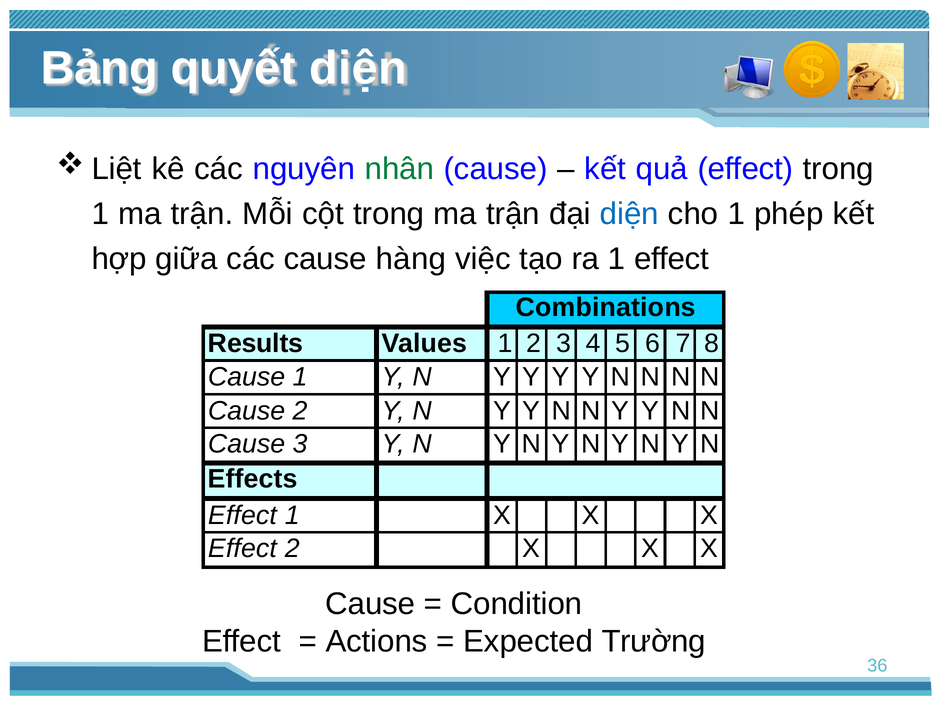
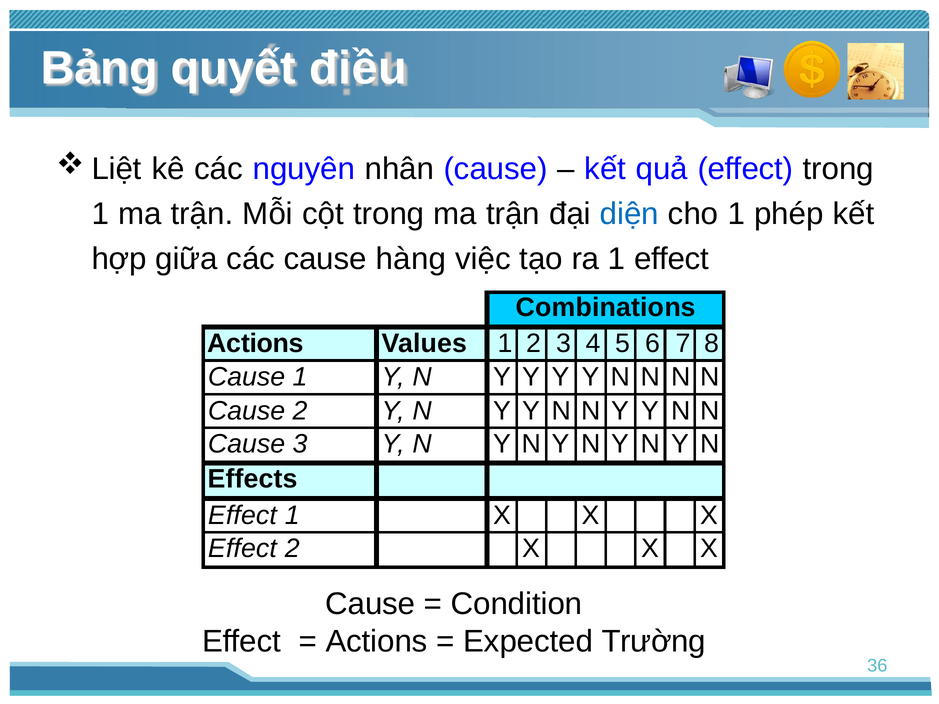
quyết diện: diện -> điều (358, 69)
nhân colour: green -> black (399, 169)
Results: Results -> Actions (256, 344)
